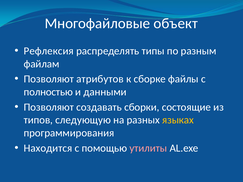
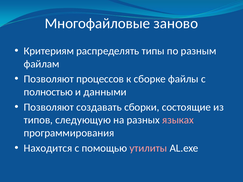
объект: объект -> заново (176, 24)
Рефлексия: Рефлексия -> Критериям (49, 51)
атрибутов: атрибутов -> процессов (100, 79)
языках colour: yellow -> pink (178, 120)
